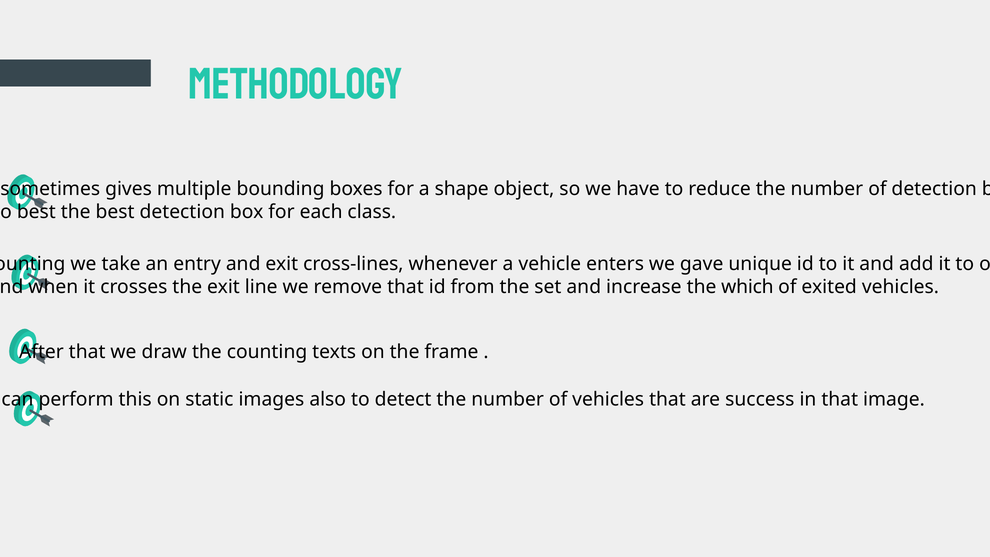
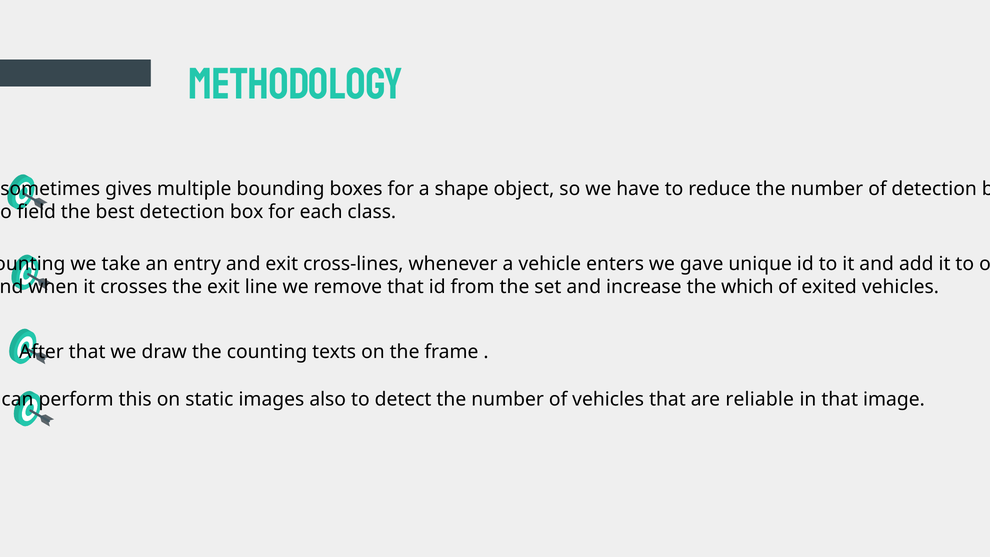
best: best -> field (36, 212)
success: success -> reliable (760, 399)
